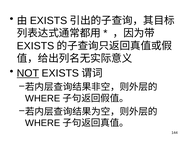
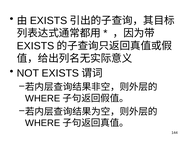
NOT underline: present -> none (28, 73)
